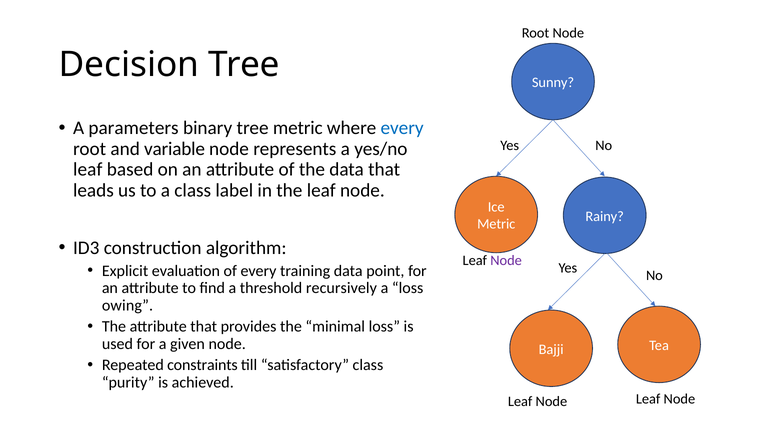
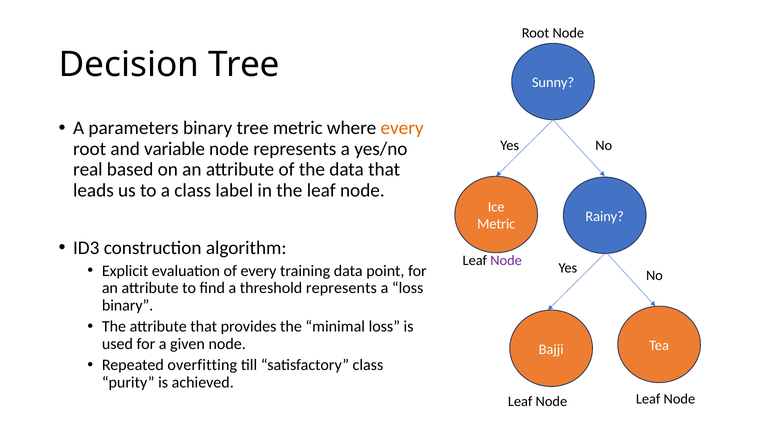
every colour: blue -> orange (402, 128)
leaf: leaf -> real (88, 170)
threshold recursively: recursively -> represents (341, 288)
owing: owing -> binary (128, 306)
constraints: constraints -> overfitting (202, 366)
